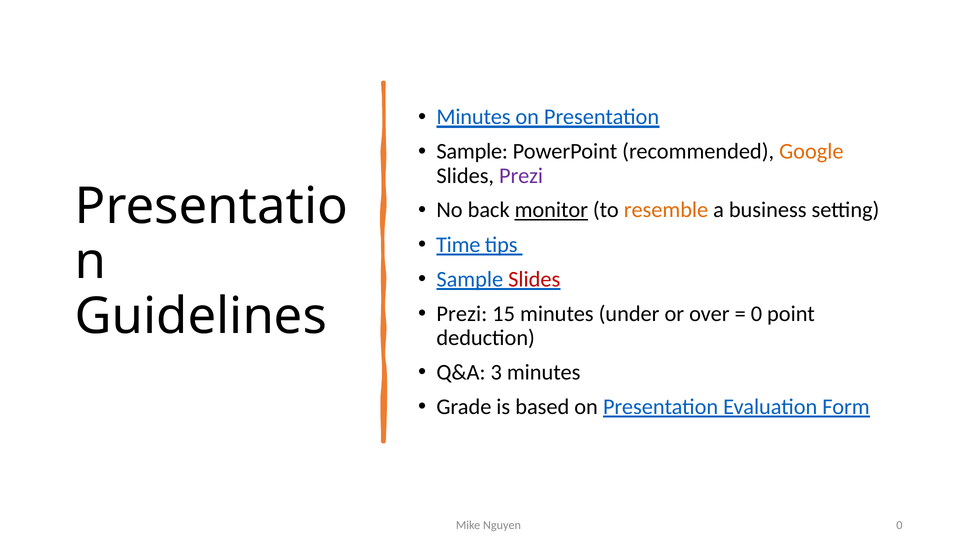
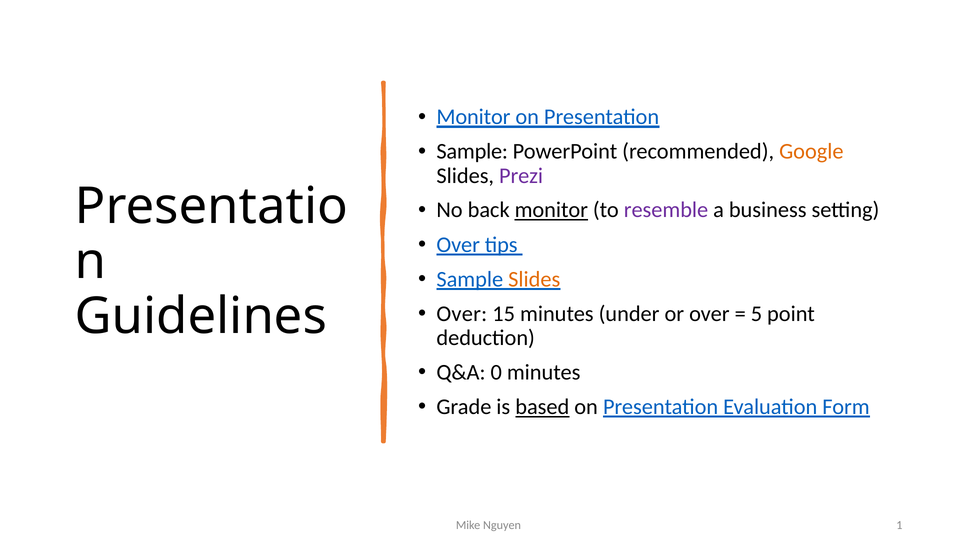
Minutes: Minutes -> Monitor (473, 117)
resemble colour: orange -> purple (666, 210)
Time: Time -> Over (458, 244)
Slides colour: red -> orange (534, 279)
Prezi: Prezi -> Over (462, 314)
0: 0 -> 5 (756, 314)
3: 3 -> 0 (496, 372)
based underline: none -> present (542, 407)
Nguyen 0: 0 -> 1 (899, 525)
